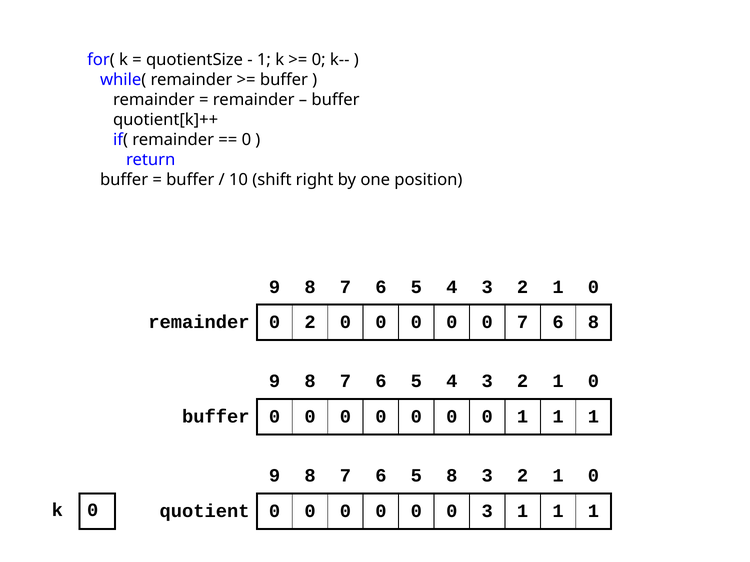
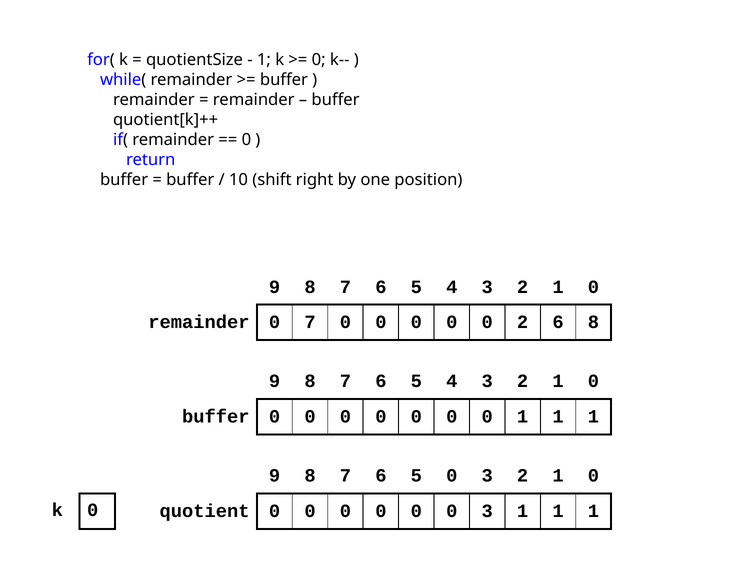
0 2: 2 -> 7 (310, 323)
0 7: 7 -> 2 (523, 323)
5 8: 8 -> 0 (452, 476)
